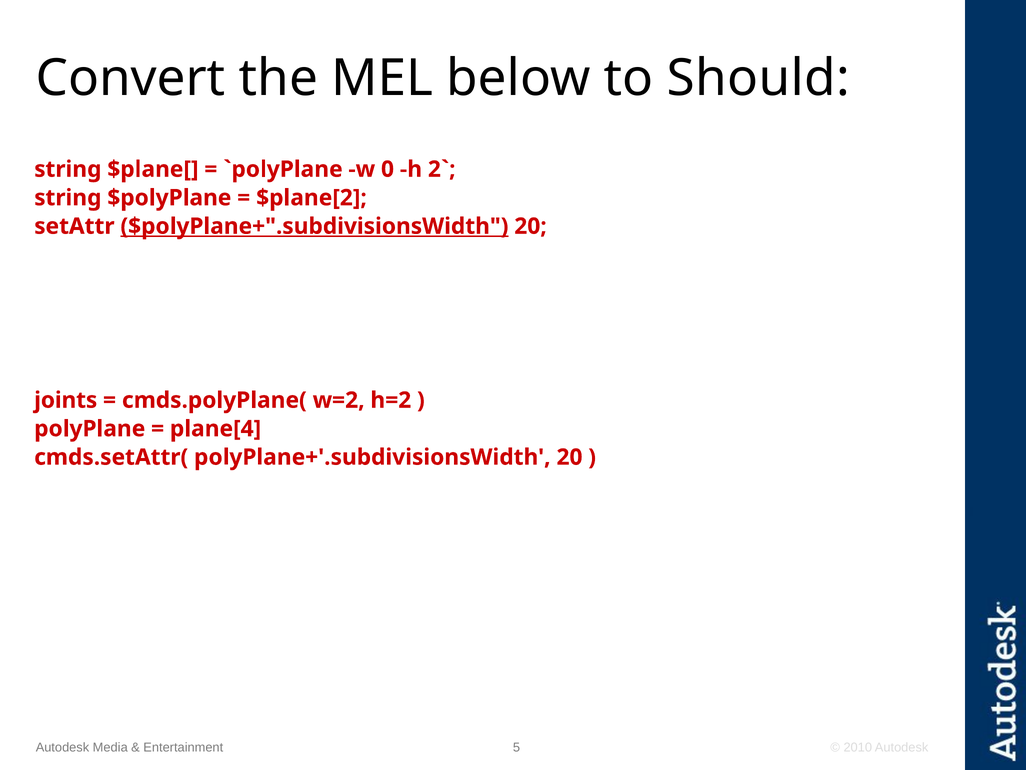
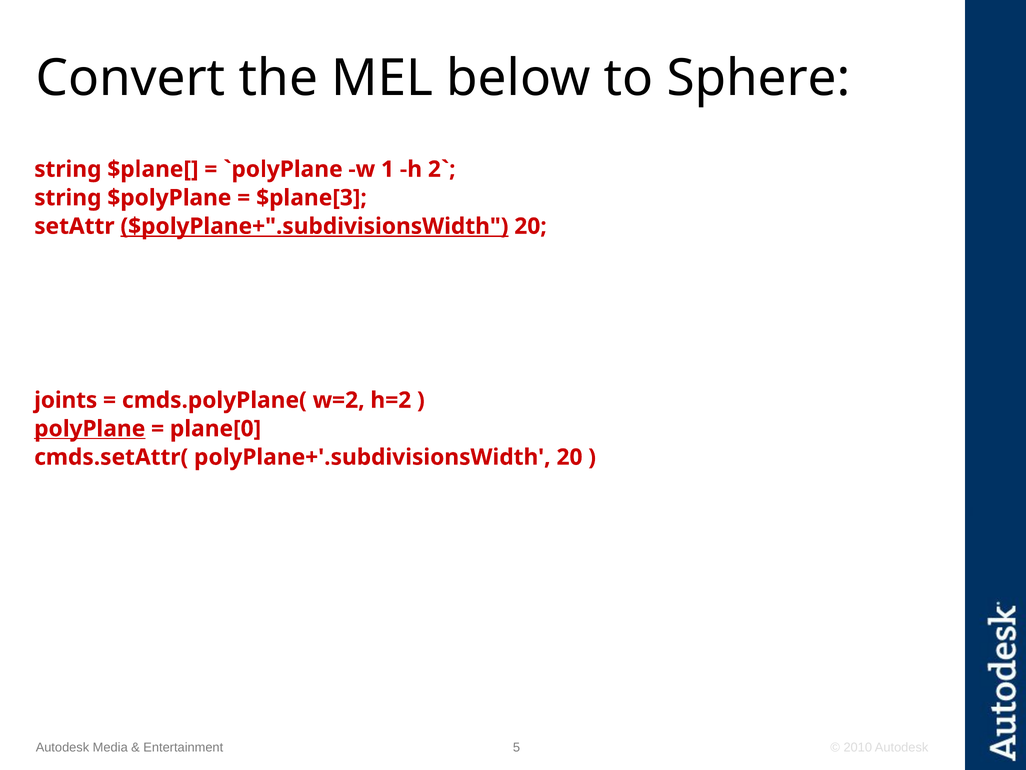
Should: Should -> Sphere (759, 78)
0: 0 -> 1 (388, 169)
$plane[2: $plane[2 -> $plane[3 (311, 198)
polyPlane underline: none -> present (90, 428)
plane[4: plane[4 -> plane[0 (216, 428)
